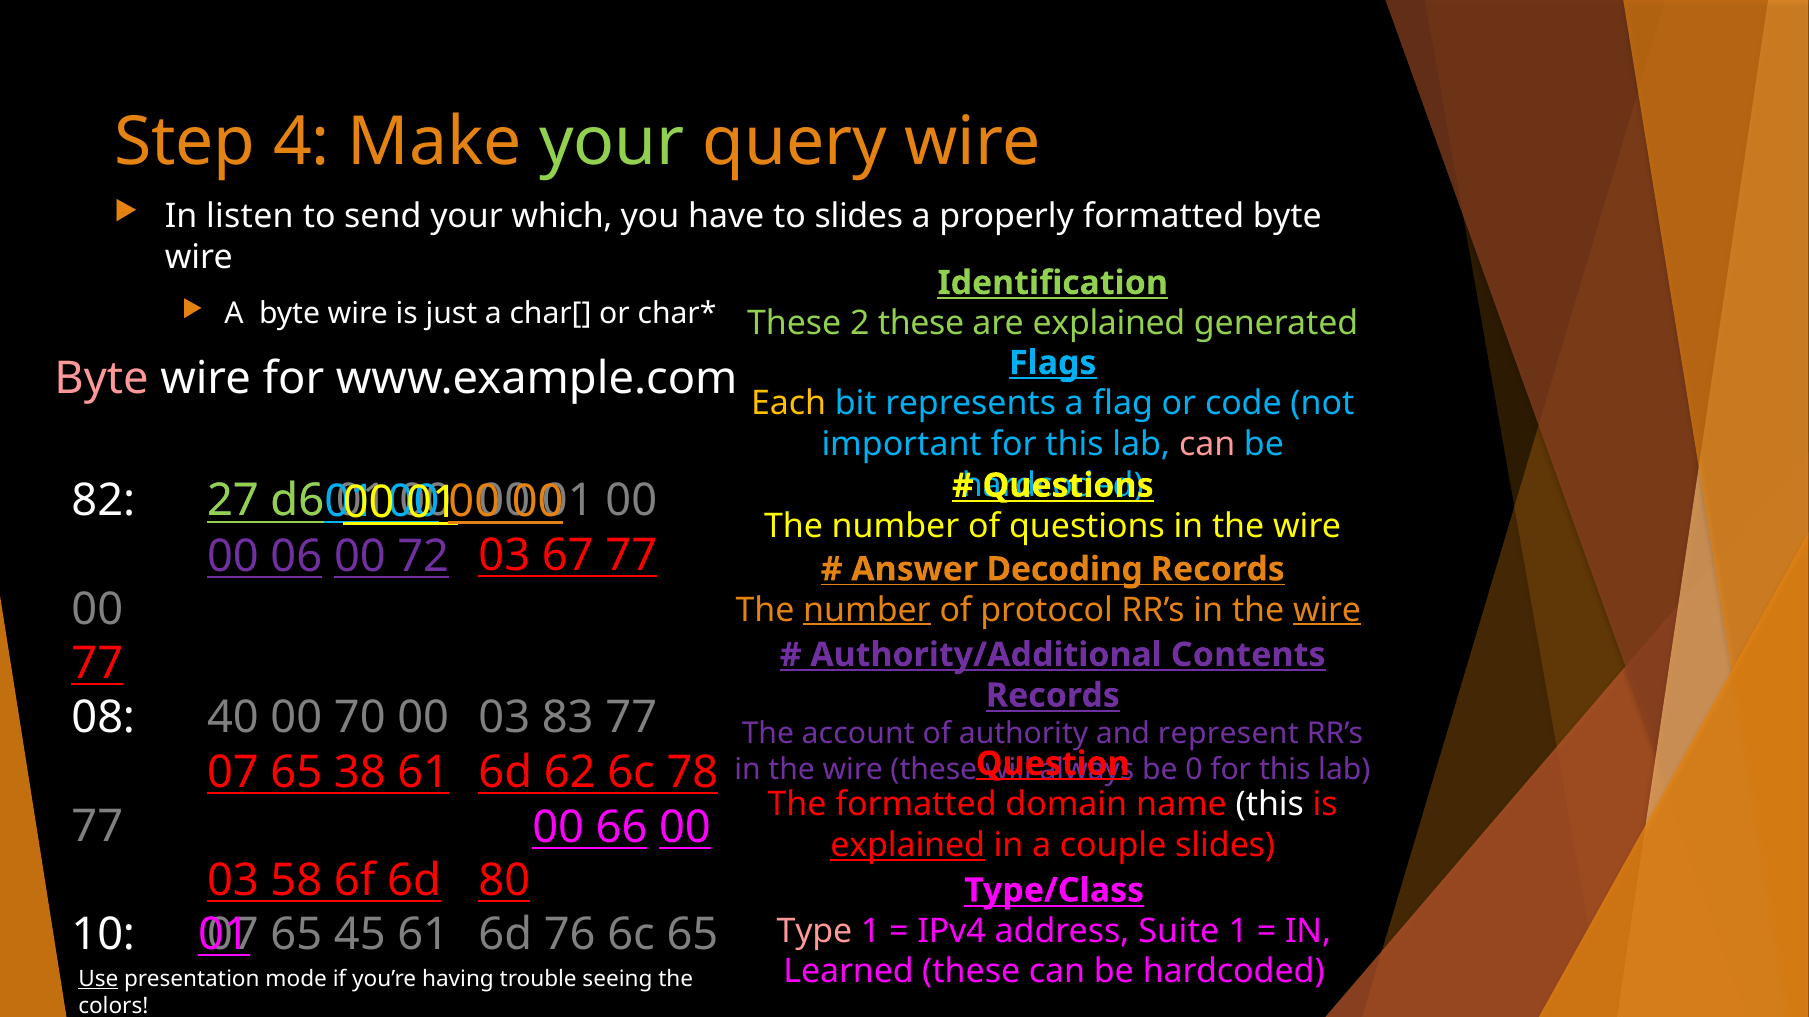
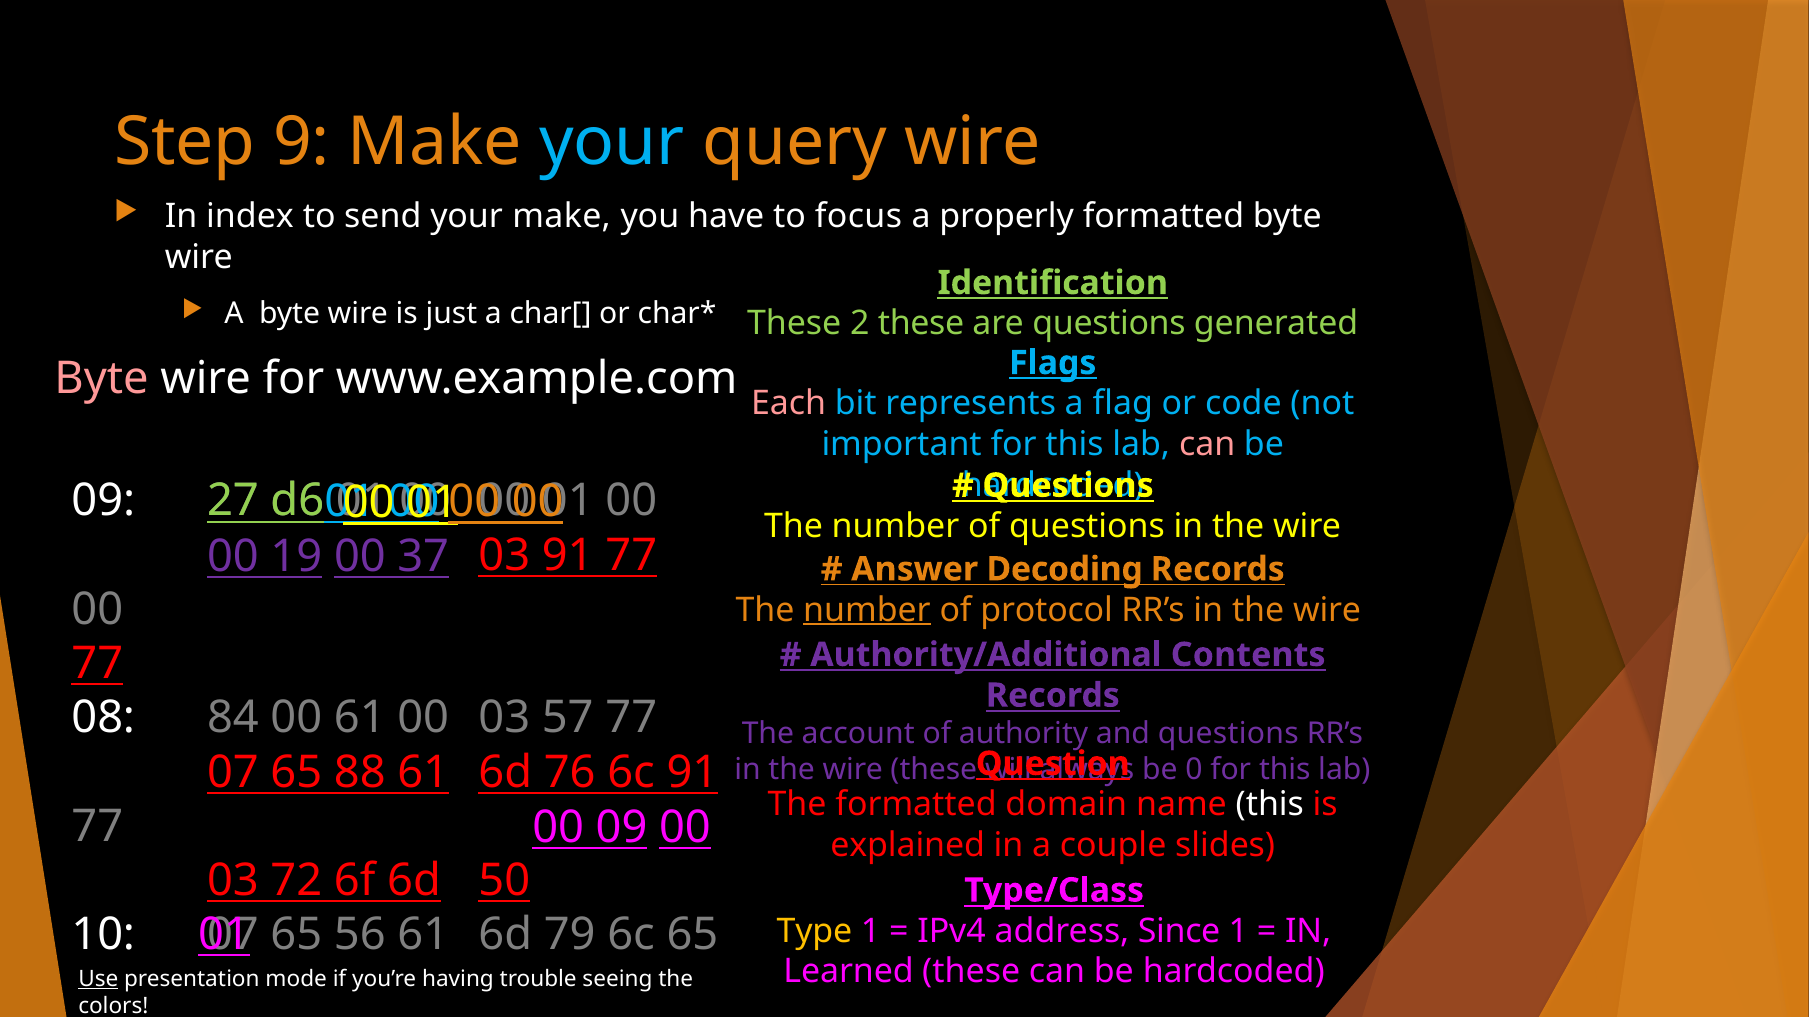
4: 4 -> 9 (302, 143)
your colour: light green -> light blue (612, 143)
listen: listen -> index (250, 216)
your which: which -> make (562, 216)
to slides: slides -> focus (859, 216)
are explained: explained -> questions (1109, 324)
Each colour: yellow -> pink (789, 404)
82: 82 -> 09 (103, 501)
06: 06 -> 19 (296, 556)
72: 72 -> 37 (423, 556)
03 67: 67 -> 91 (568, 556)
wire underline: present -> none (1327, 610)
40: 40 -> 84 (233, 718)
00 70: 70 -> 61 (360, 718)
83: 83 -> 57 (568, 718)
and represent: represent -> questions (1228, 734)
38: 38 -> 88 (360, 773)
62: 62 -> 76 (570, 773)
6c 78: 78 -> 91 (692, 773)
00 66: 66 -> 09 (622, 828)
explained underline: present -> none (908, 846)
58: 58 -> 72 (296, 881)
80: 80 -> 50 (504, 881)
Type colour: pink -> yellow (814, 932)
Suite: Suite -> Since (1179, 932)
45: 45 -> 56 (360, 935)
76: 76 -> 79 (570, 935)
